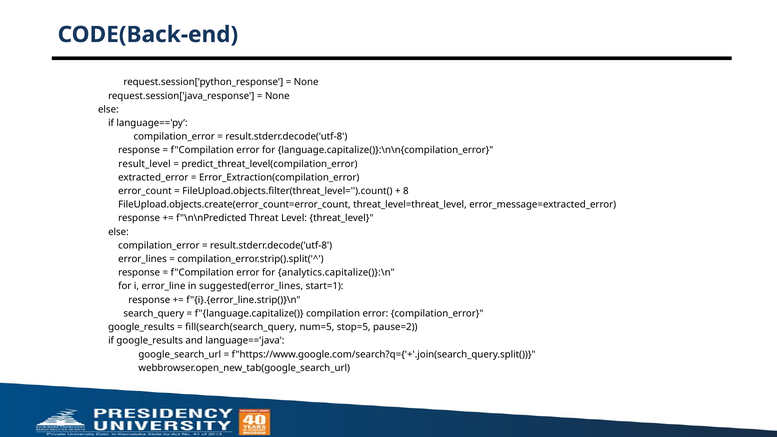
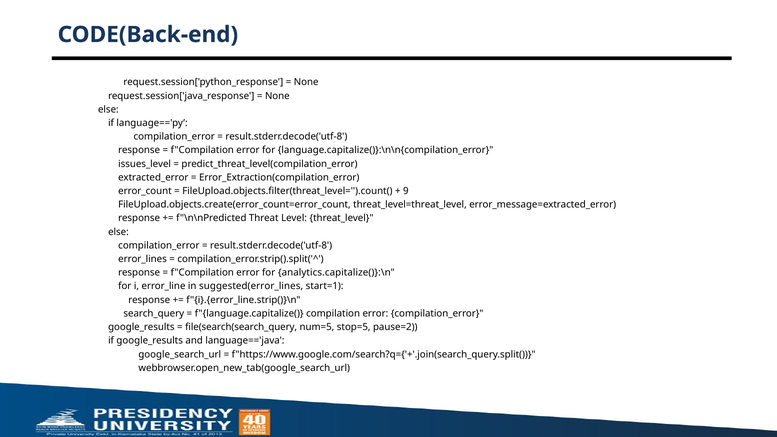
result_level: result_level -> issues_level (145, 164)
8: 8 -> 9 (406, 191)
fill(search(search_query: fill(search(search_query -> file(search(search_query (241, 327)
